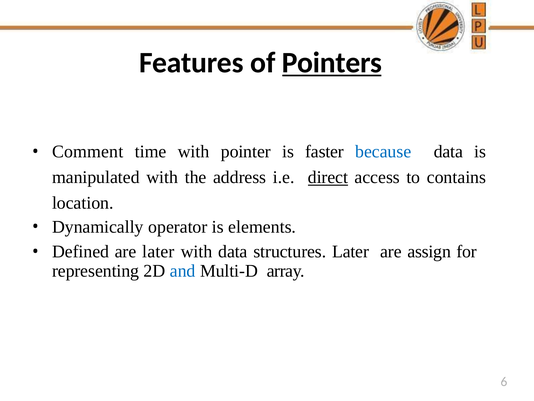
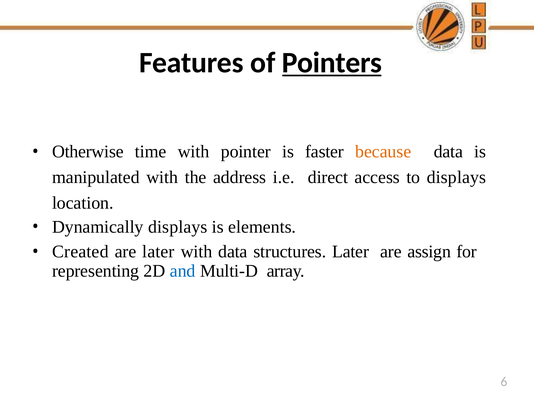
Comment: Comment -> Otherwise (88, 152)
because colour: blue -> orange (383, 152)
direct underline: present -> none (328, 177)
to contains: contains -> displays (456, 177)
Dynamically operator: operator -> displays (178, 227)
Defined: Defined -> Created (80, 251)
